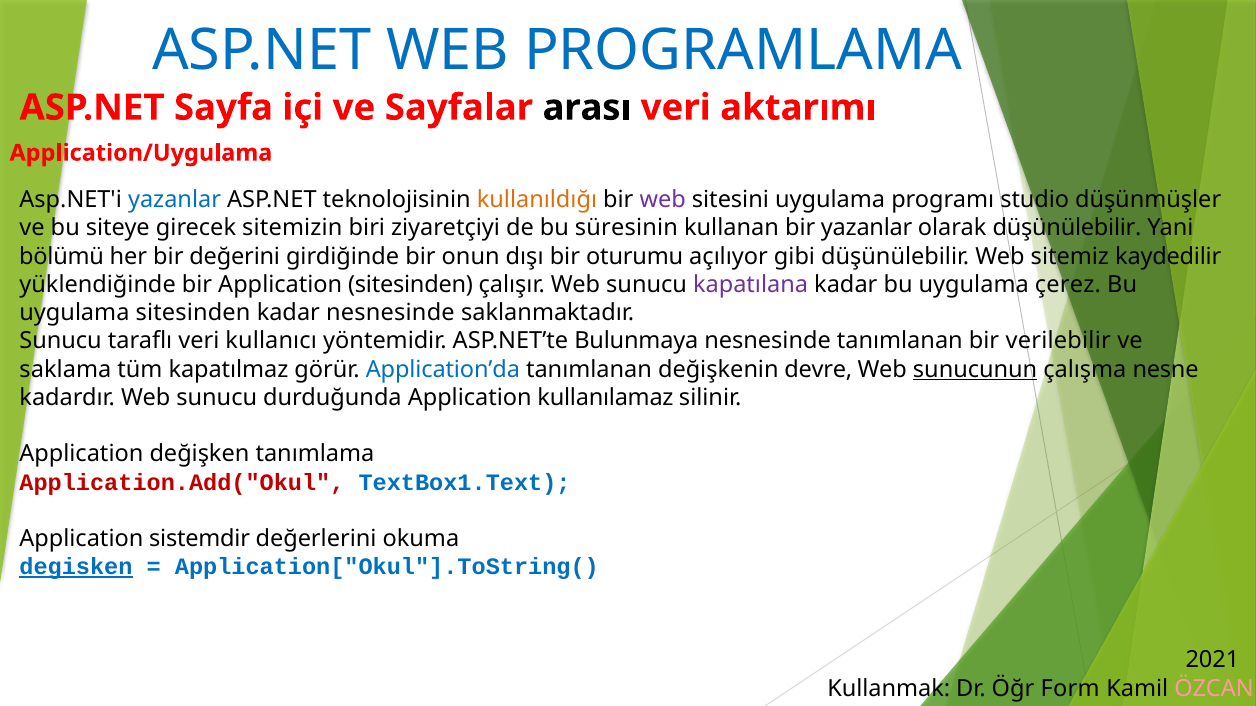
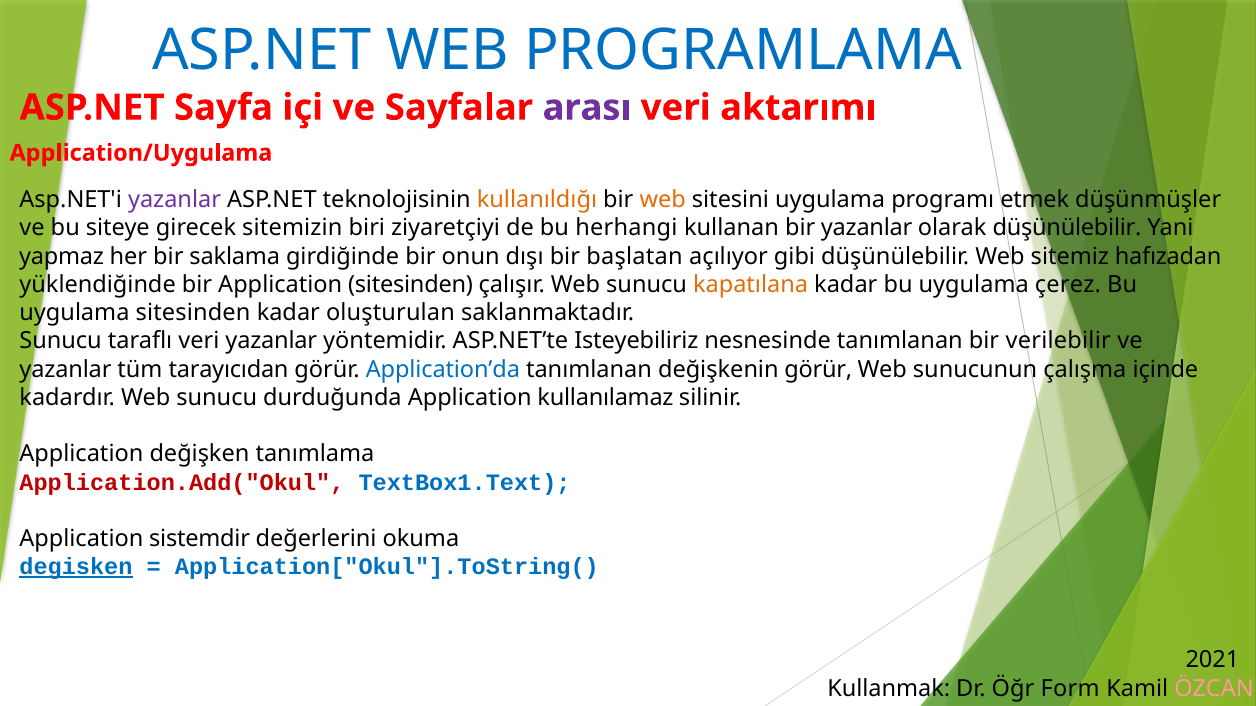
arası colour: black -> purple (587, 108)
yazanlar colour: blue -> purple (175, 200)
web colour: purple -> orange (663, 200)
studio: studio -> etmek (1035, 200)
süresinin: süresinin -> herhangi (626, 228)
bölümü: bölümü -> yapmaz (62, 257)
değerini: değerini -> saklama (235, 257)
oturumu: oturumu -> başlatan (634, 257)
kaydedilir: kaydedilir -> hafızadan (1168, 257)
kapatılana colour: purple -> orange (751, 285)
kadar nesnesinde: nesnesinde -> oluşturulan (390, 313)
veri kullanıcı: kullanıcı -> yazanlar (271, 341)
Bulunmaya: Bulunmaya -> Isteyebiliriz (636, 341)
saklama: saklama -> yazanlar (65, 370)
kapatılmaz: kapatılmaz -> tarayıcıdan (229, 370)
değişkenin devre: devre -> görür (818, 370)
sunucunun underline: present -> none (975, 370)
nesne: nesne -> içinde (1165, 370)
